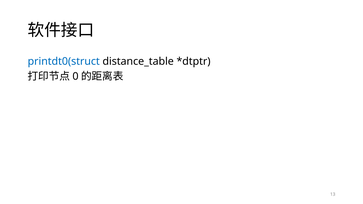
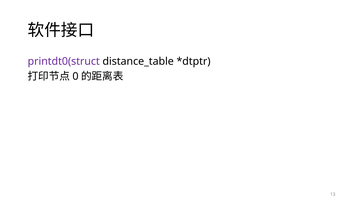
printdt0(struct colour: blue -> purple (64, 61)
